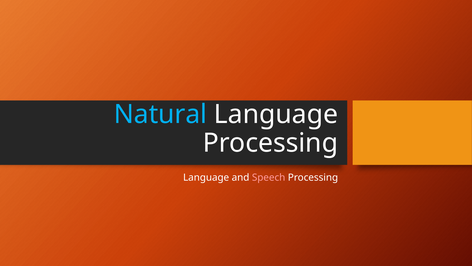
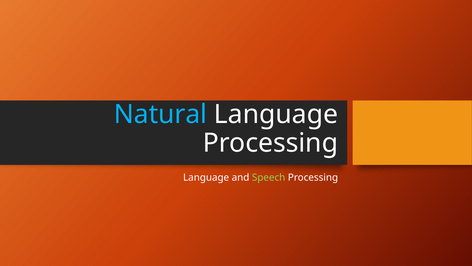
Speech colour: pink -> light green (269, 177)
